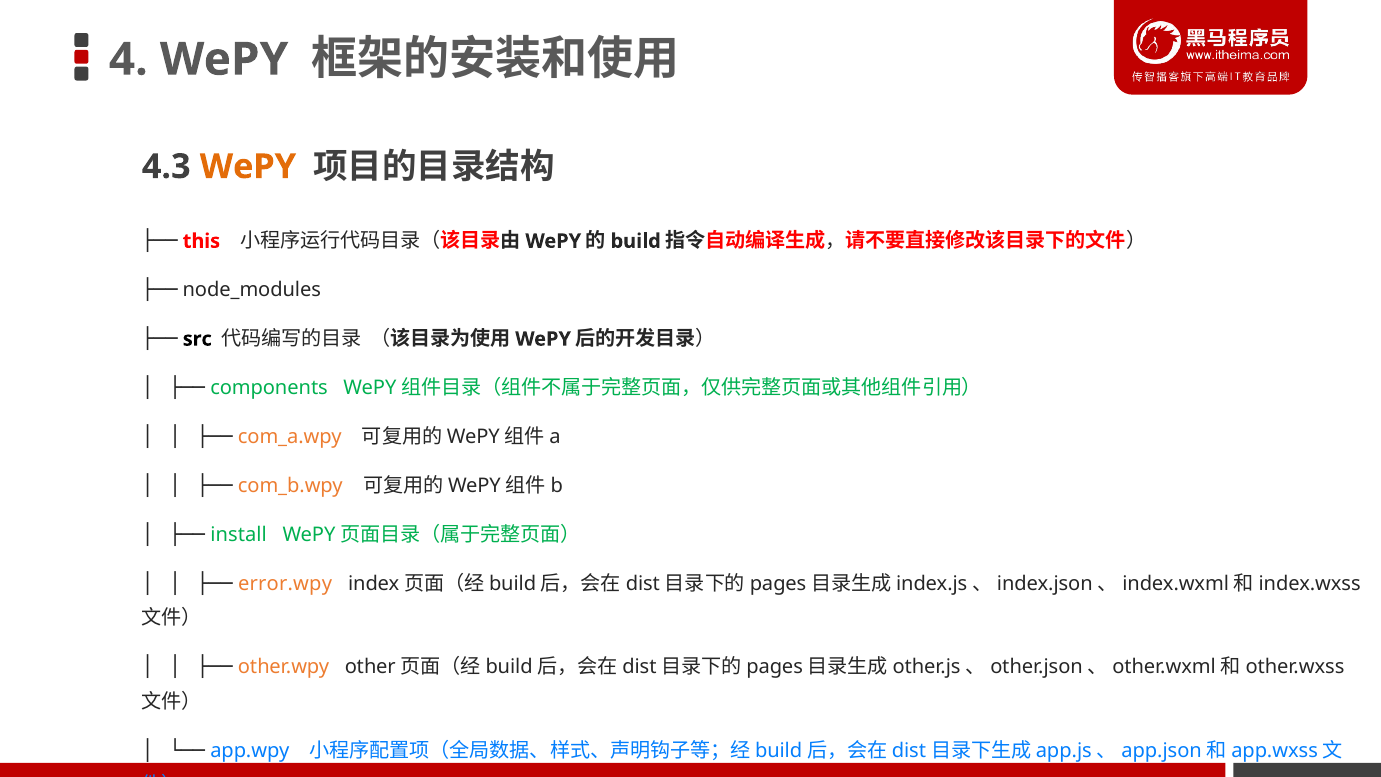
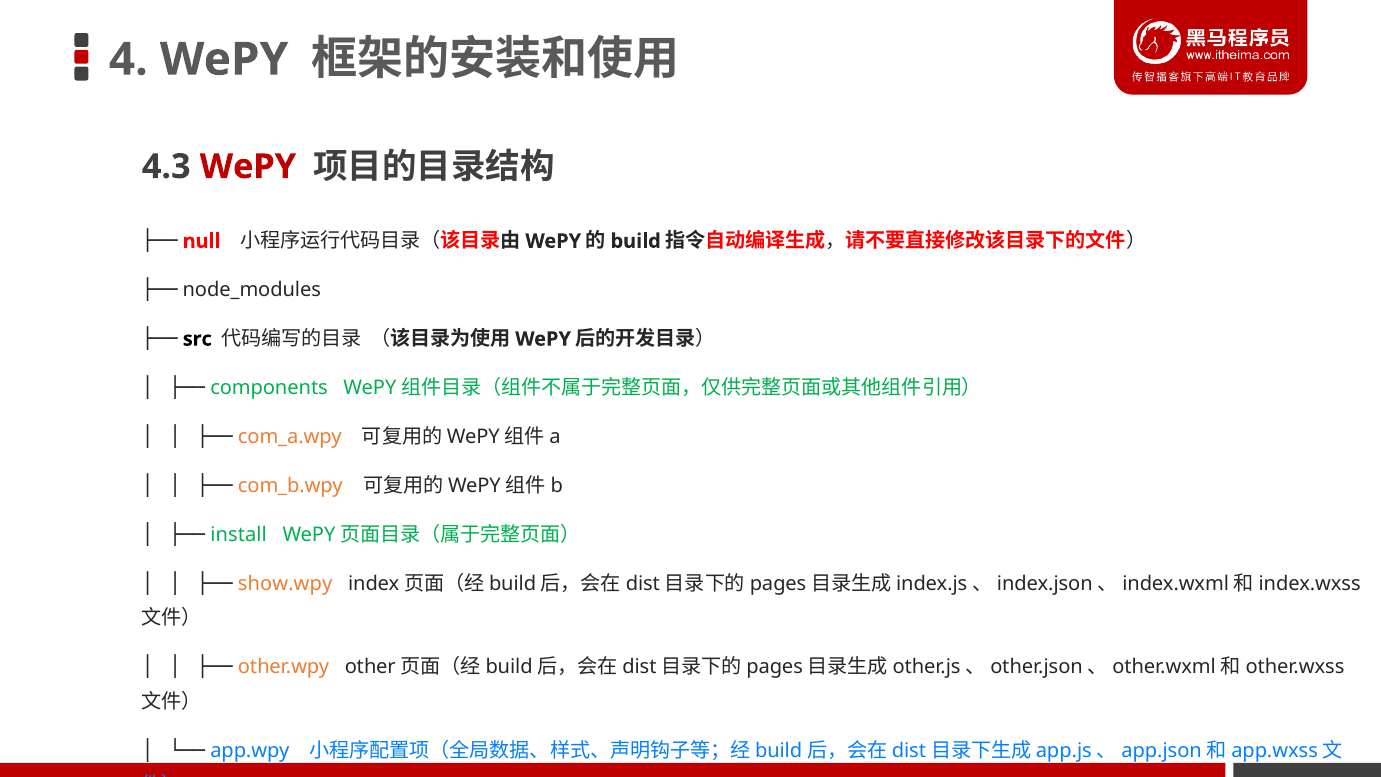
WePY colour: orange -> red (248, 167)
this: this -> null (201, 241)
error.wpy: error.wpy -> show.wpy (285, 584)
